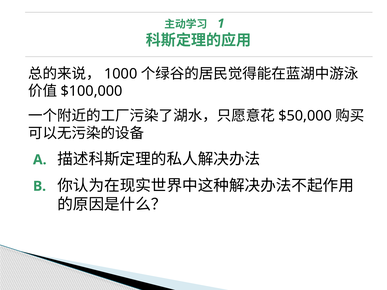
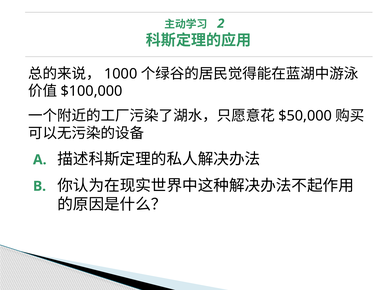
1: 1 -> 2 (221, 24)
